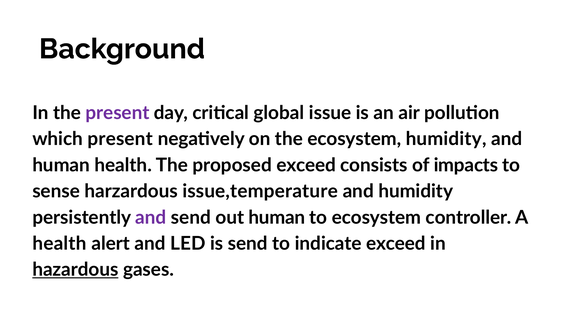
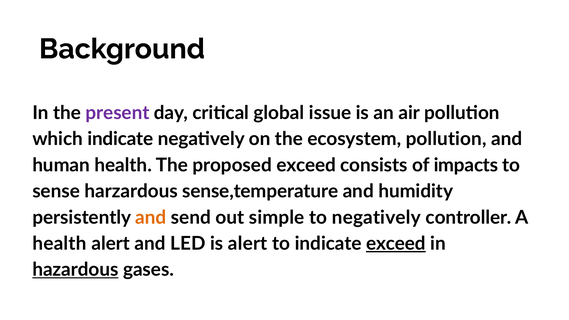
which present: present -> indicate (120, 139)
ecosystem humidity: humidity -> pollution (446, 139)
issue,temperature: issue,temperature -> sense,temperature (260, 191)
and colour: purple -> orange (151, 217)
out human: human -> simple (277, 217)
to ecosystem: ecosystem -> negatively (376, 217)
is send: send -> alert (248, 244)
exceed underline: none -> present (396, 244)
